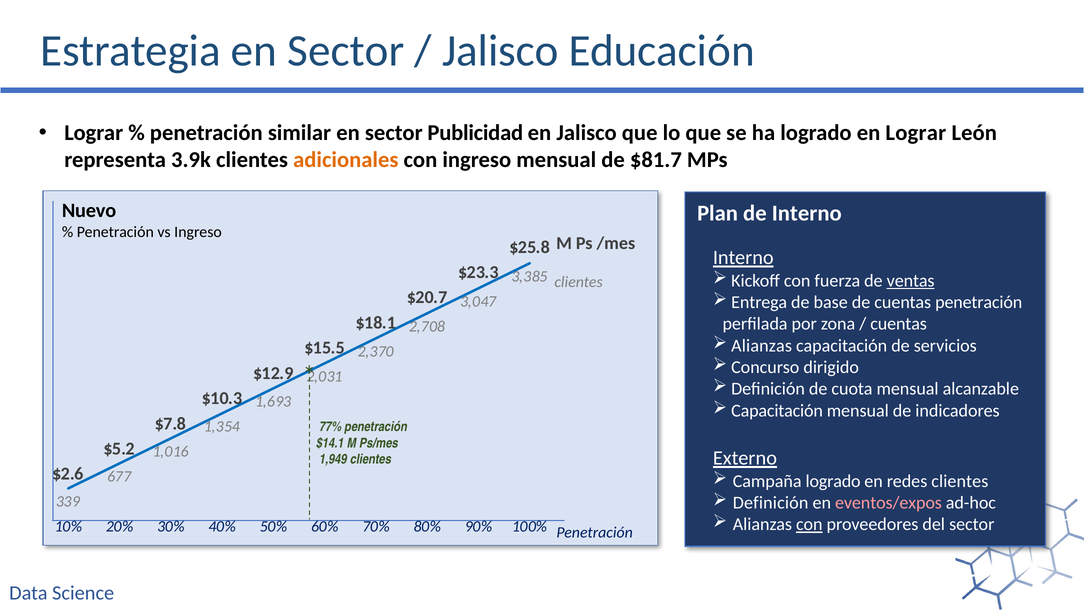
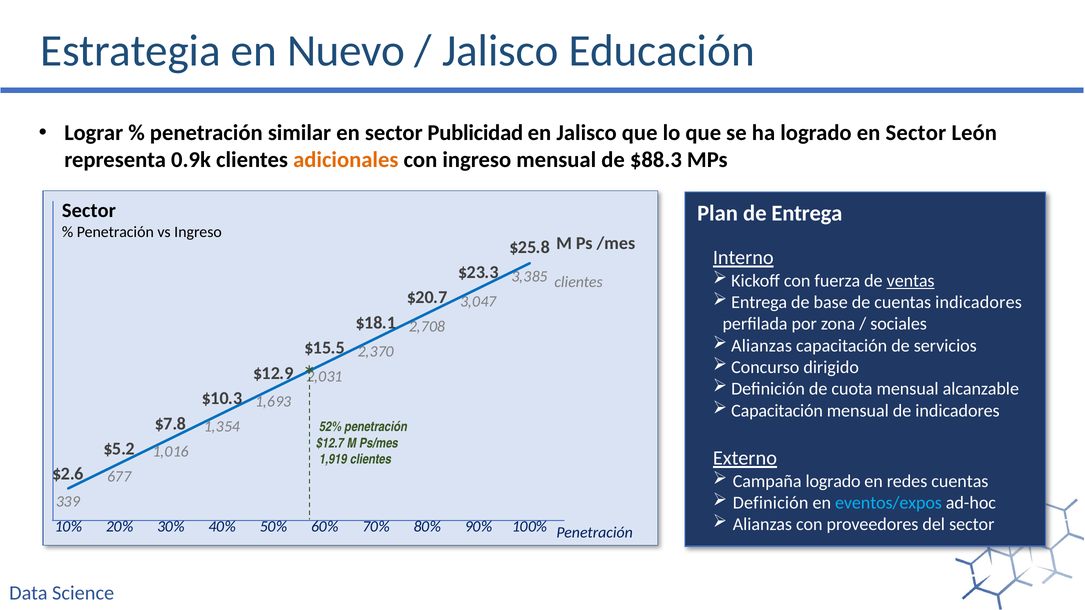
Estrategia en Sector: Sector -> Nuevo (346, 51)
logrado en Lograr: Lograr -> Sector (916, 133)
3.9k: 3.9k -> 0.9k (191, 160)
$81.7: $81.7 -> $88.3 (656, 160)
Nuevo: Nuevo -> Sector (89, 211)
de Interno: Interno -> Entrega (807, 213)
cuentas penetración: penetración -> indicadores (979, 302)
cuentas: cuentas -> sociales (899, 324)
77%: 77% -> 52% (330, 427)
$14.1: $14.1 -> $12.7 (330, 443)
1,949: 1,949 -> 1,919 (333, 460)
redes clientes: clientes -> cuentas (960, 481)
eventos/expos colour: pink -> light blue (888, 503)
con underline: present -> none (809, 525)
